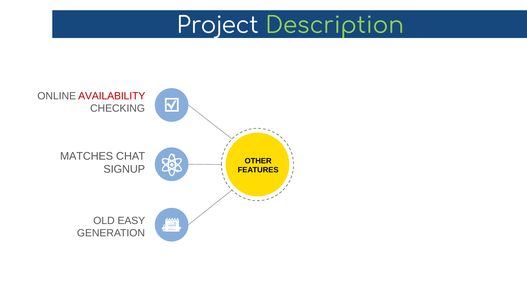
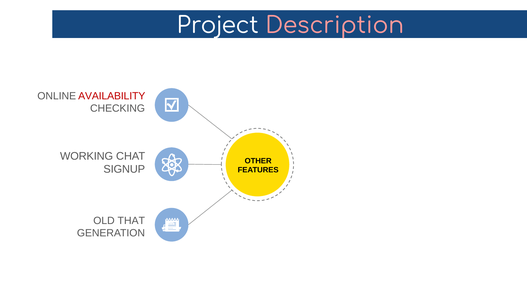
Description colour: light green -> pink (335, 26)
MATCHES: MATCHES -> WORKING (87, 156)
EASY: EASY -> THAT (131, 220)
